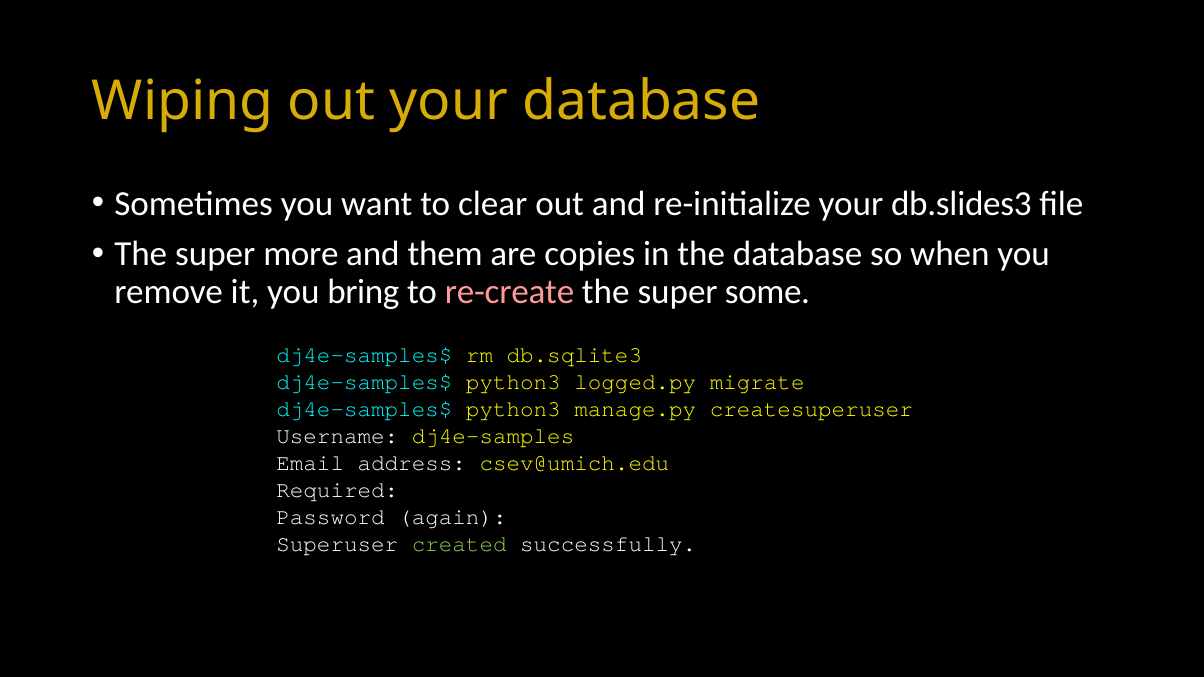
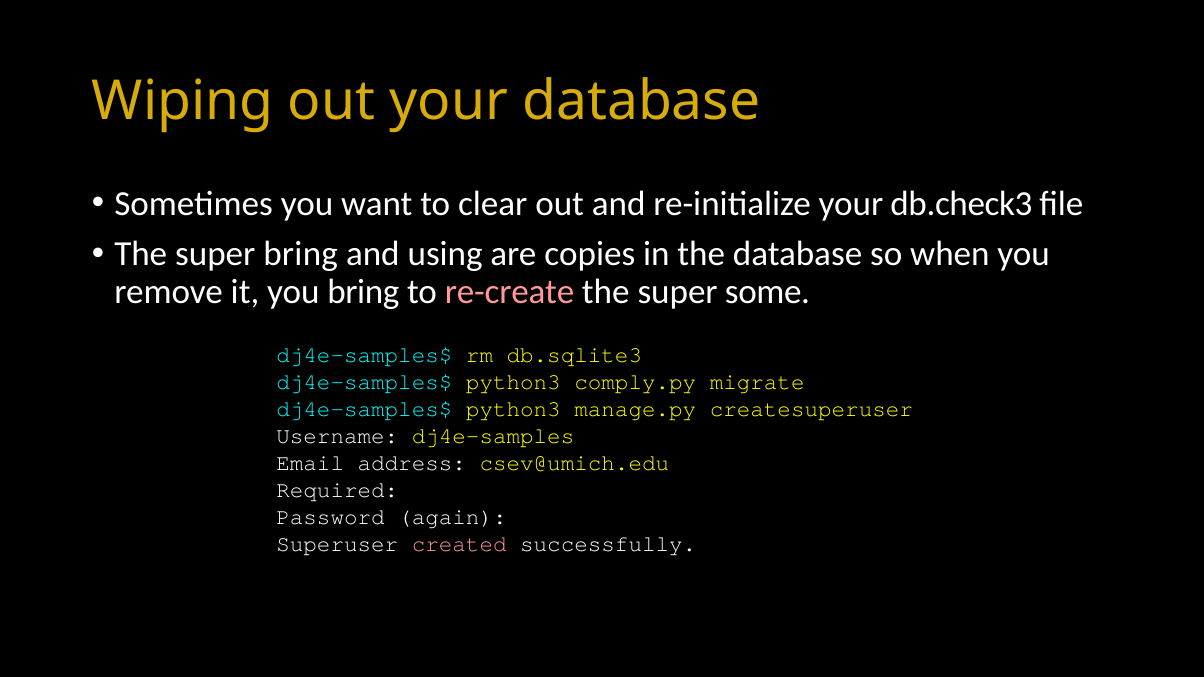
db.slides3: db.slides3 -> db.check3 (961, 204)
super more: more -> bring (301, 254)
them: them -> using (445, 254)
logged.py: logged.py -> comply.py (635, 382)
created colour: light green -> pink (459, 545)
